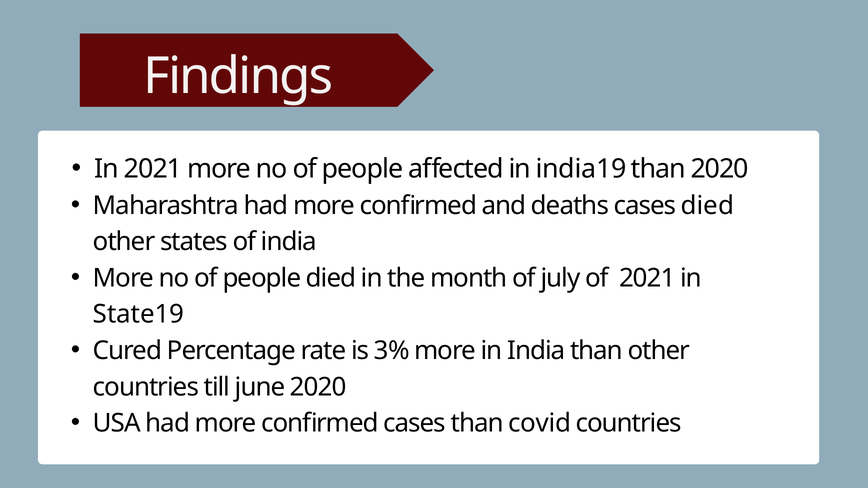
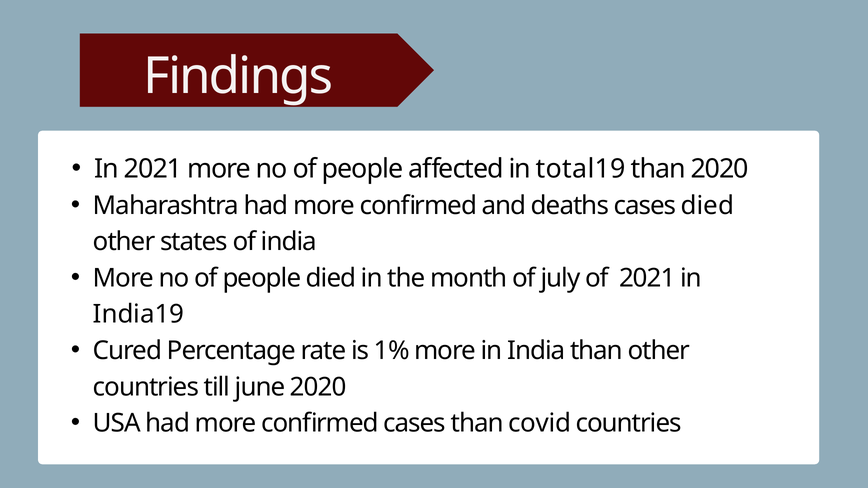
india19: india19 -> total19 (581, 169)
State19: State19 -> India19 (139, 315)
3%: 3% -> 1% (392, 351)
